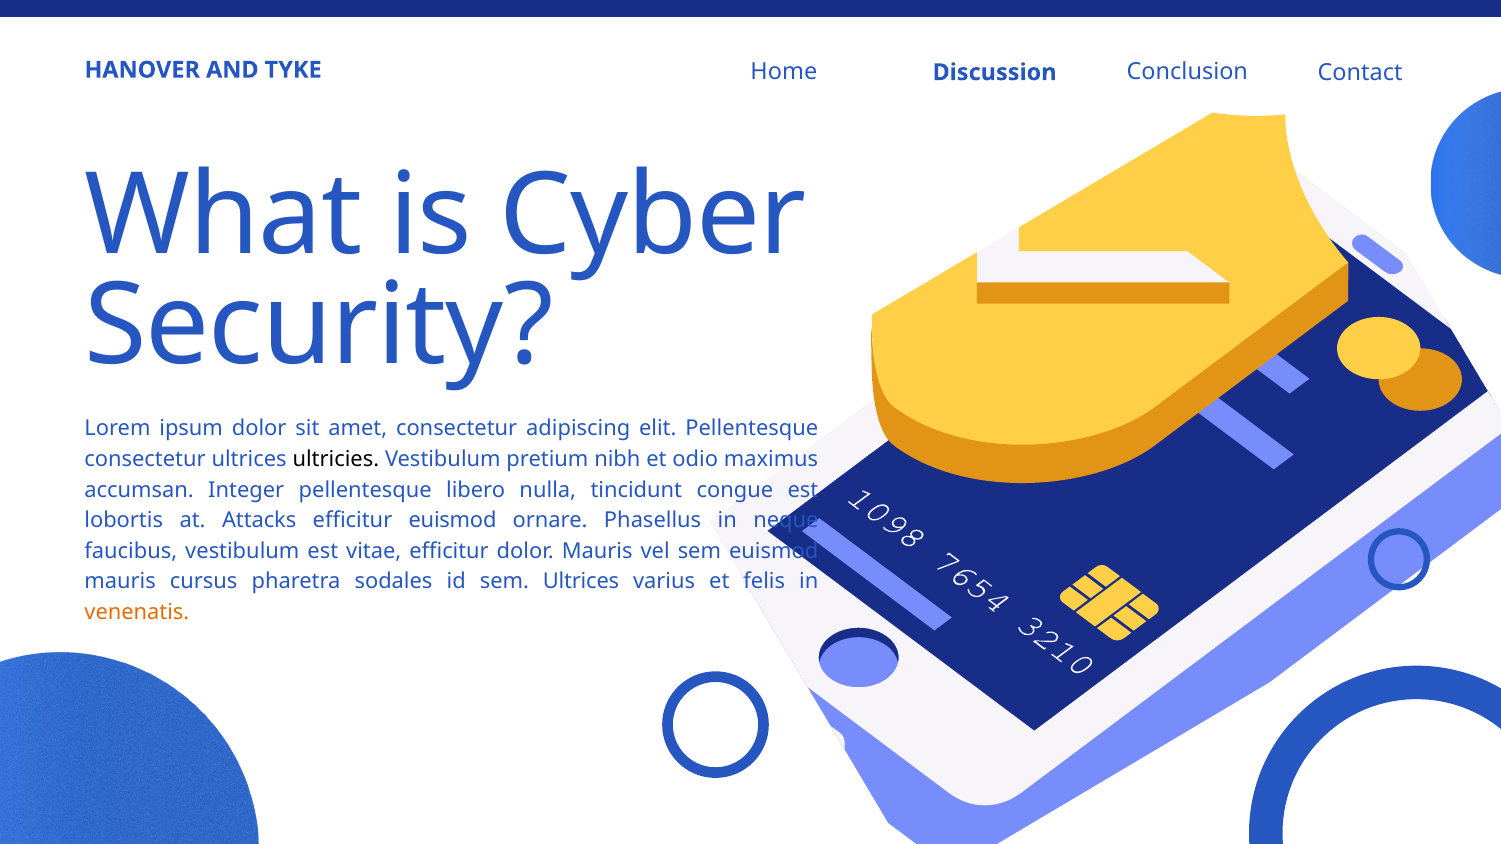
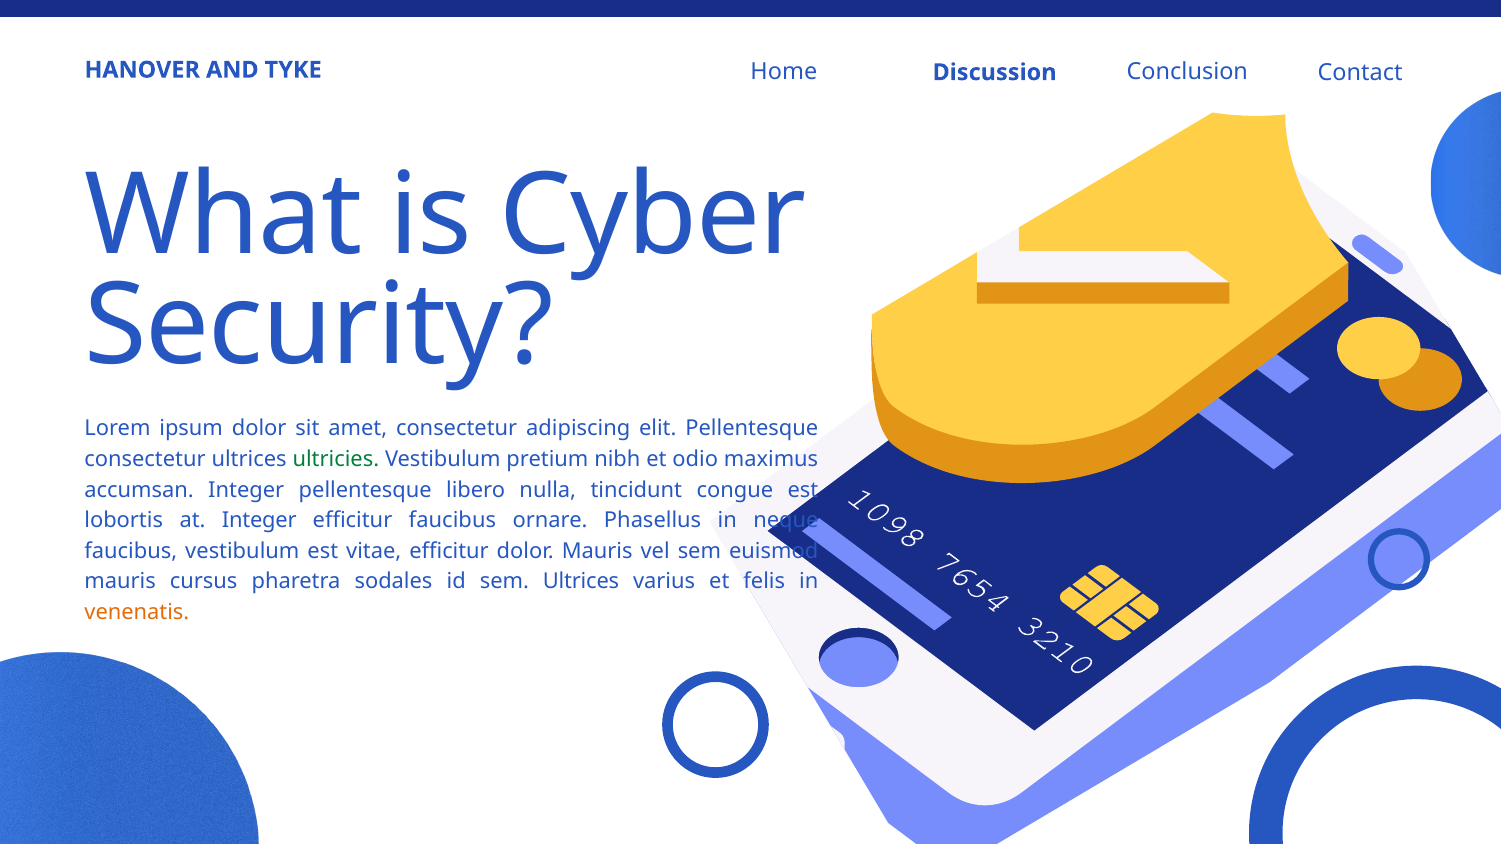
ultricies colour: black -> green (336, 459)
at Attacks: Attacks -> Integer (259, 521)
efficitur euismod: euismod -> faucibus (452, 521)
